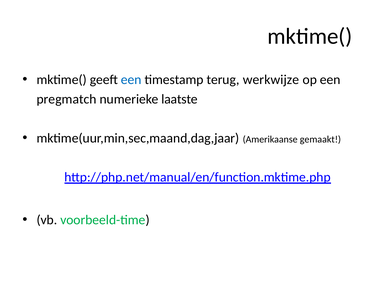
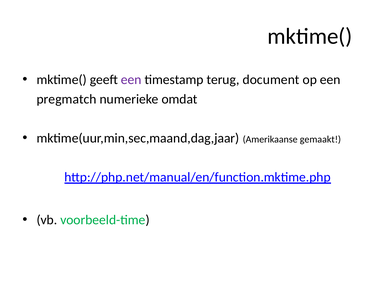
een colour: blue -> purple (131, 80)
werkwijze: werkwijze -> document (271, 80)
laatste: laatste -> omdat (180, 99)
